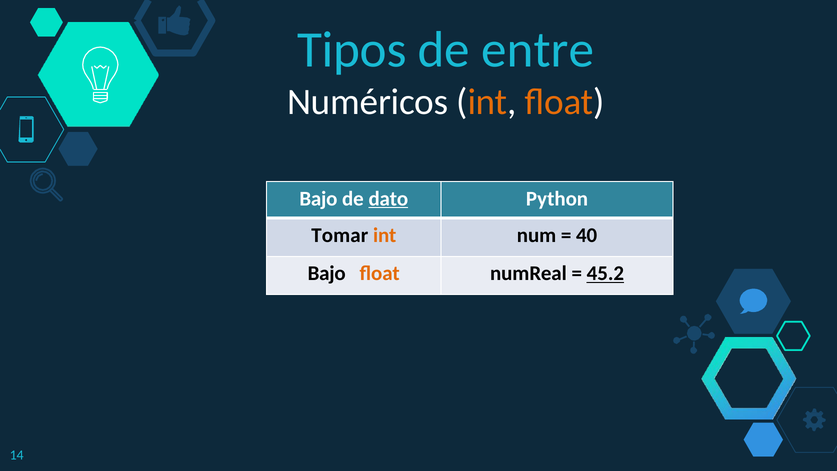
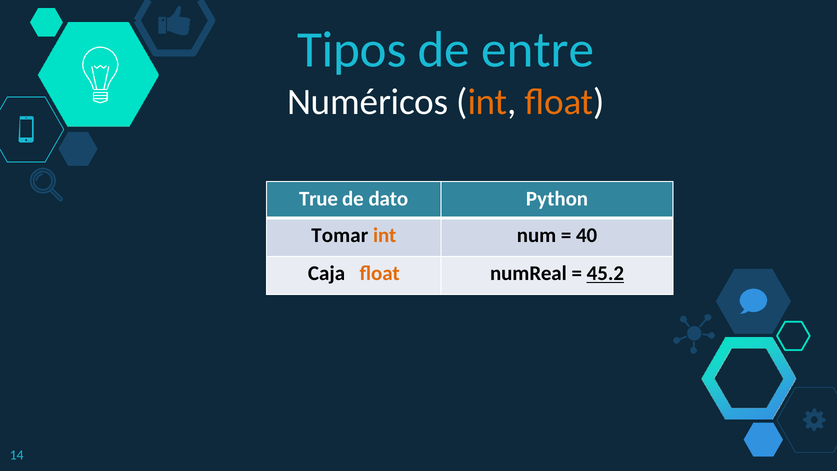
Bajo: Bajo -> True (318, 199)
dato underline: present -> none (388, 199)
Bajo: Bajo -> Caja (327, 273)
